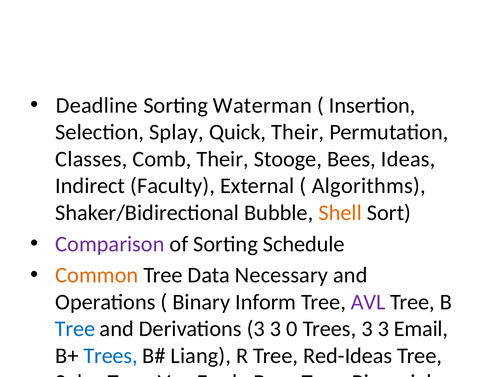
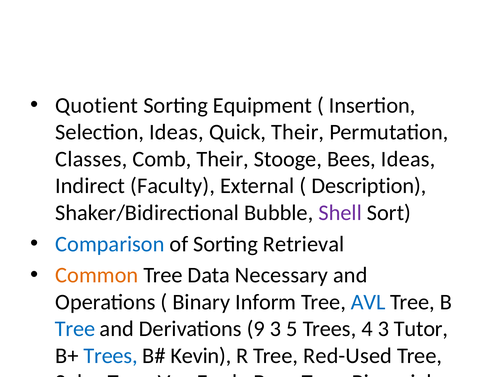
Deadline: Deadline -> Quotient (97, 106)
Waterman: Waterman -> Equipment (262, 106)
Selection Splay: Splay -> Ideas (176, 132)
Algorithms: Algorithms -> Description (369, 186)
Shell colour: orange -> purple (340, 213)
Comparison colour: purple -> blue (110, 244)
Schedule: Schedule -> Retrieval (304, 244)
AVL colour: purple -> blue (368, 302)
Derivations 3: 3 -> 9 (256, 329)
0: 0 -> 5 (292, 329)
Trees 3: 3 -> 4 (367, 329)
Email: Email -> Tutor (421, 329)
Liang: Liang -> Kevin (201, 356)
Red-Ideas: Red-Ideas -> Red-Used (348, 356)
